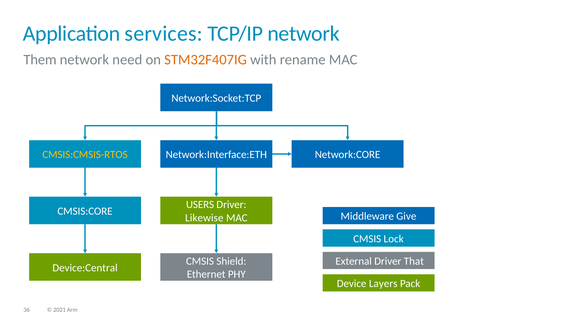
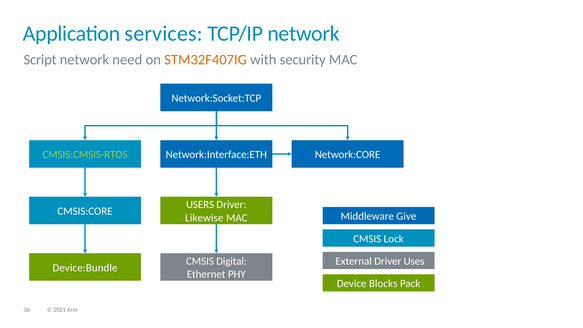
Them: Them -> Script (40, 60)
rename: rename -> security (303, 60)
CMSIS:CMSIS-RTOS colour: yellow -> light green (85, 155)
Shield: Shield -> Digital (231, 261)
That: That -> Uses (414, 261)
Device:Central: Device:Central -> Device:Bundle (85, 268)
Layers: Layers -> Blocks (383, 284)
